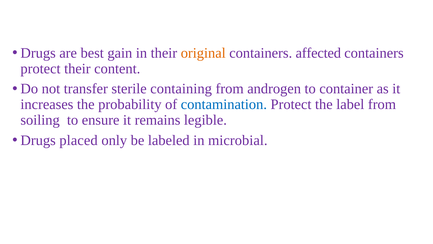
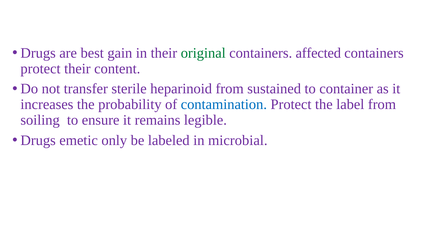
original colour: orange -> green (203, 53)
containing: containing -> heparinoid (181, 89)
androgen: androgen -> sustained (274, 89)
placed: placed -> emetic (79, 140)
